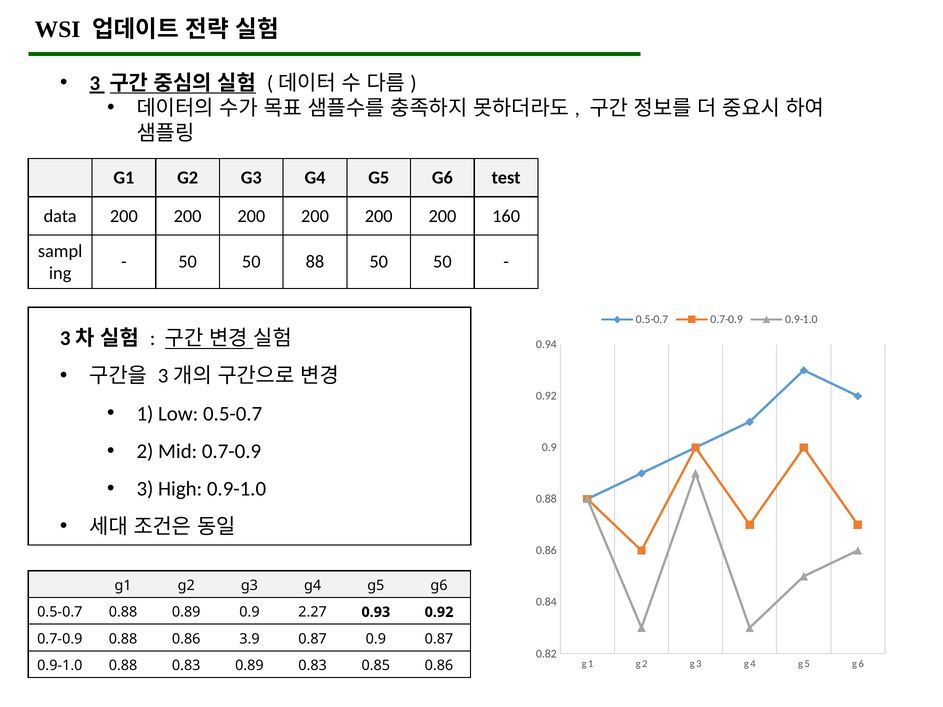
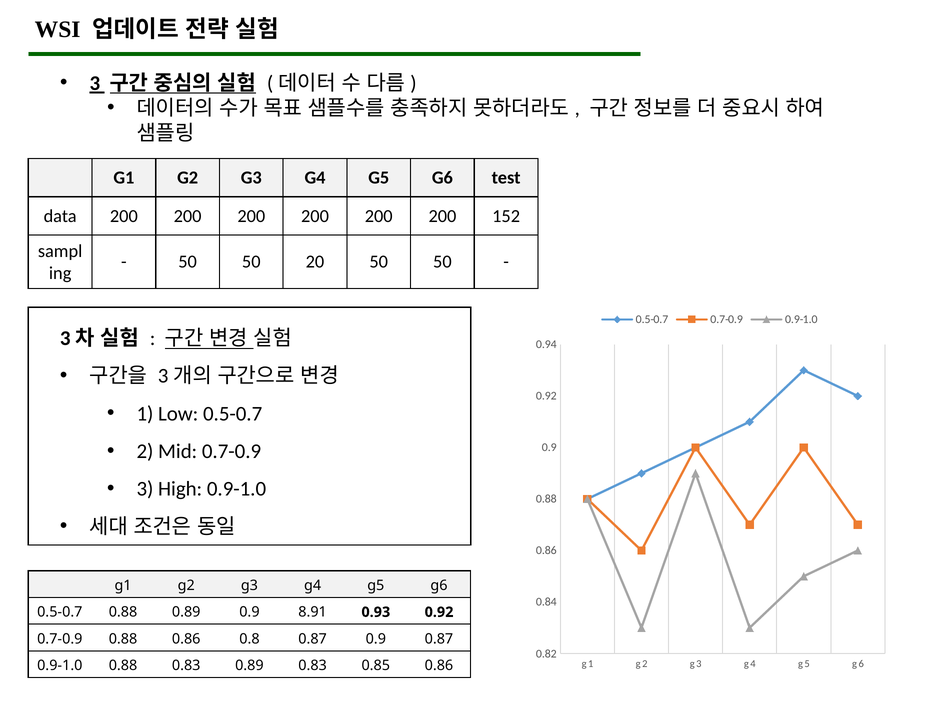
160: 160 -> 152 (506, 216)
88: 88 -> 20 (315, 262)
2.27: 2.27 -> 8.91 (313, 612)
3.9: 3.9 -> 0.8 (249, 639)
